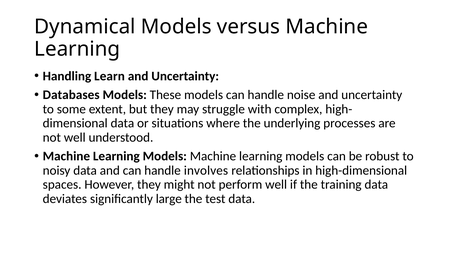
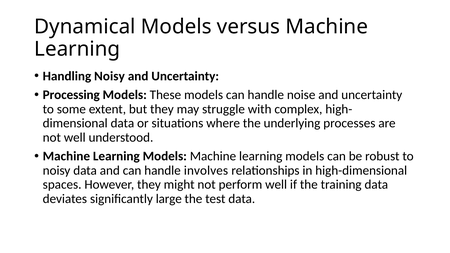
Handling Learn: Learn -> Noisy (109, 76)
Databases: Databases -> Processing (71, 95)
